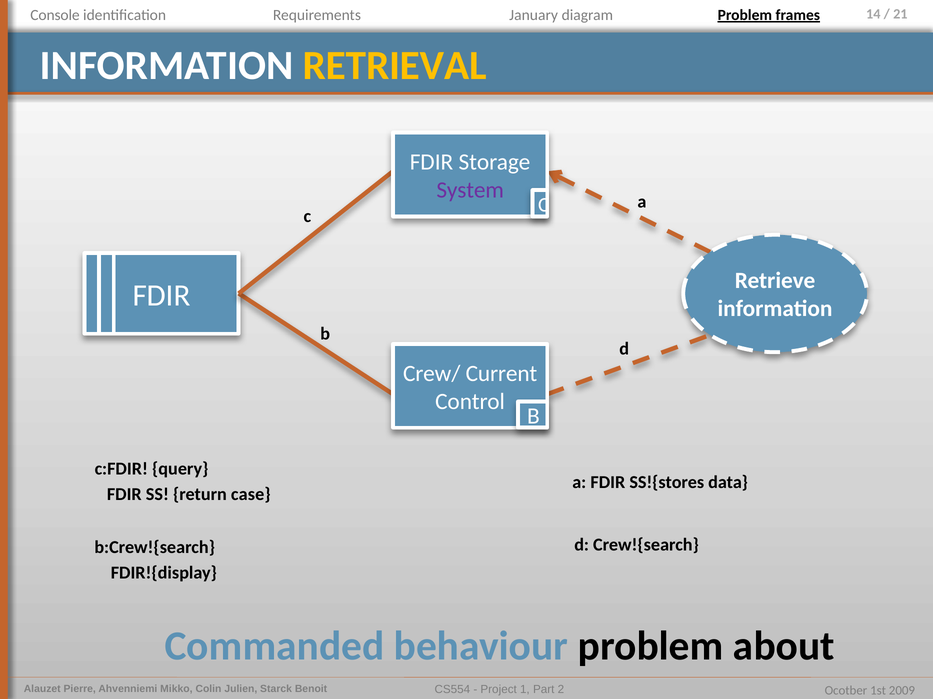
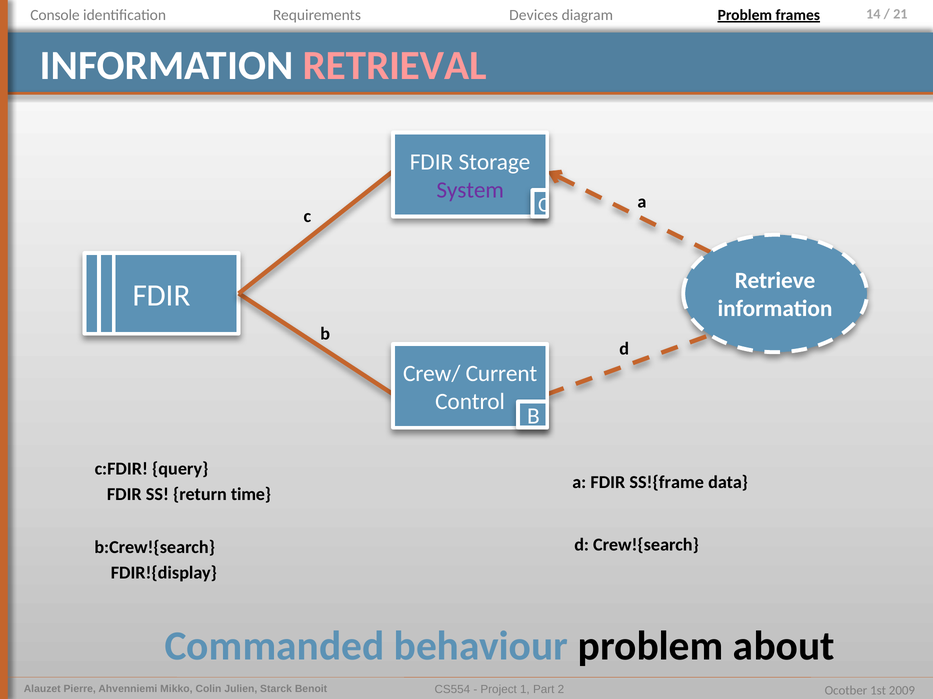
January: January -> Devices (534, 15)
RETRIEVAL colour: yellow -> pink (395, 65)
SS!{stores: SS!{stores -> SS!{frame (667, 483)
case: case -> time (251, 495)
